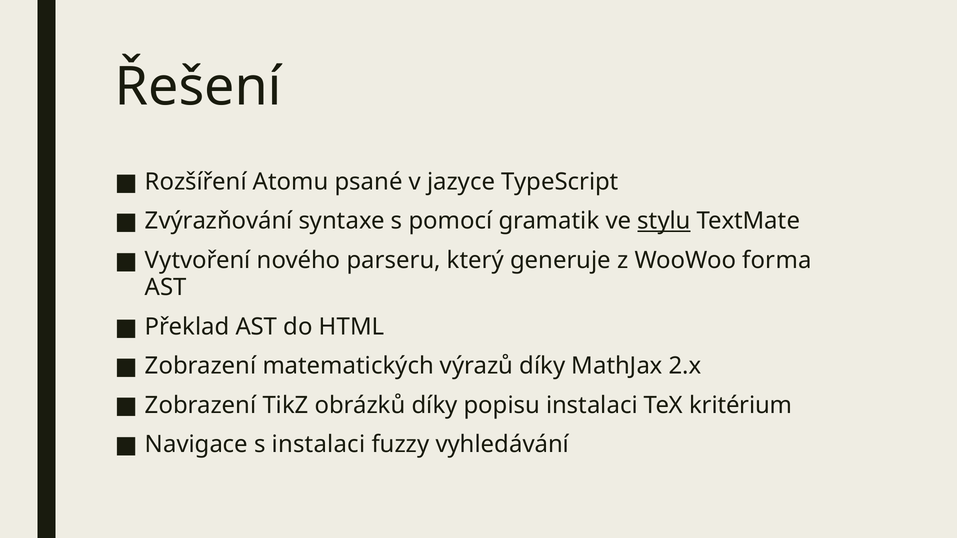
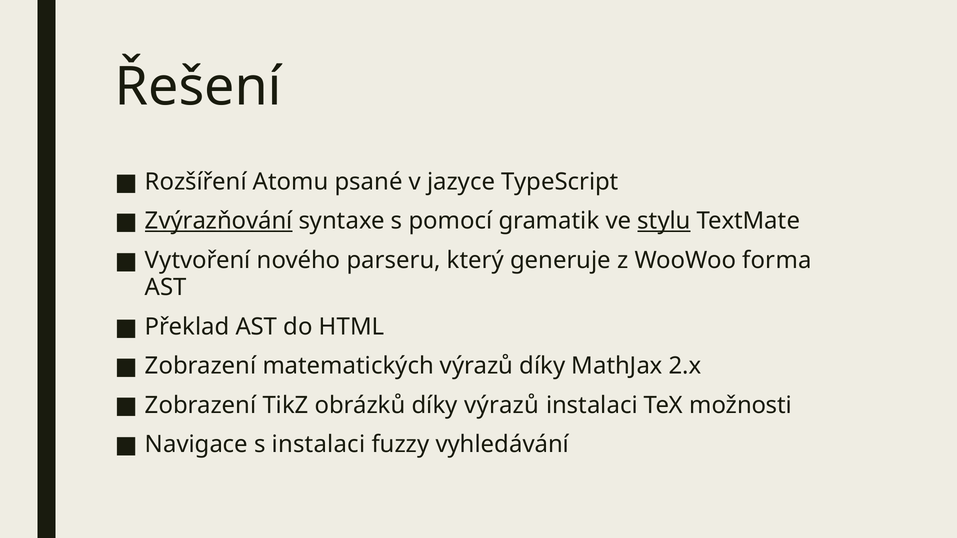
Zvýrazňování underline: none -> present (219, 221)
díky popisu: popisu -> výrazů (502, 405)
kritérium: kritérium -> možnosti (741, 405)
